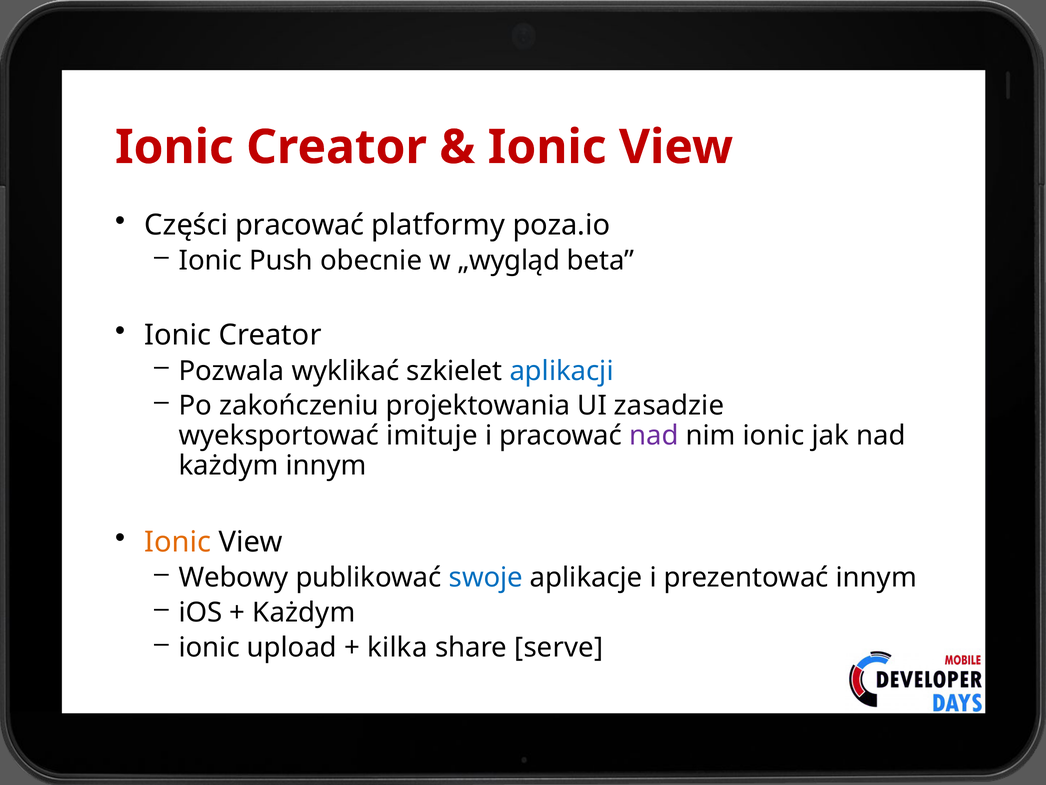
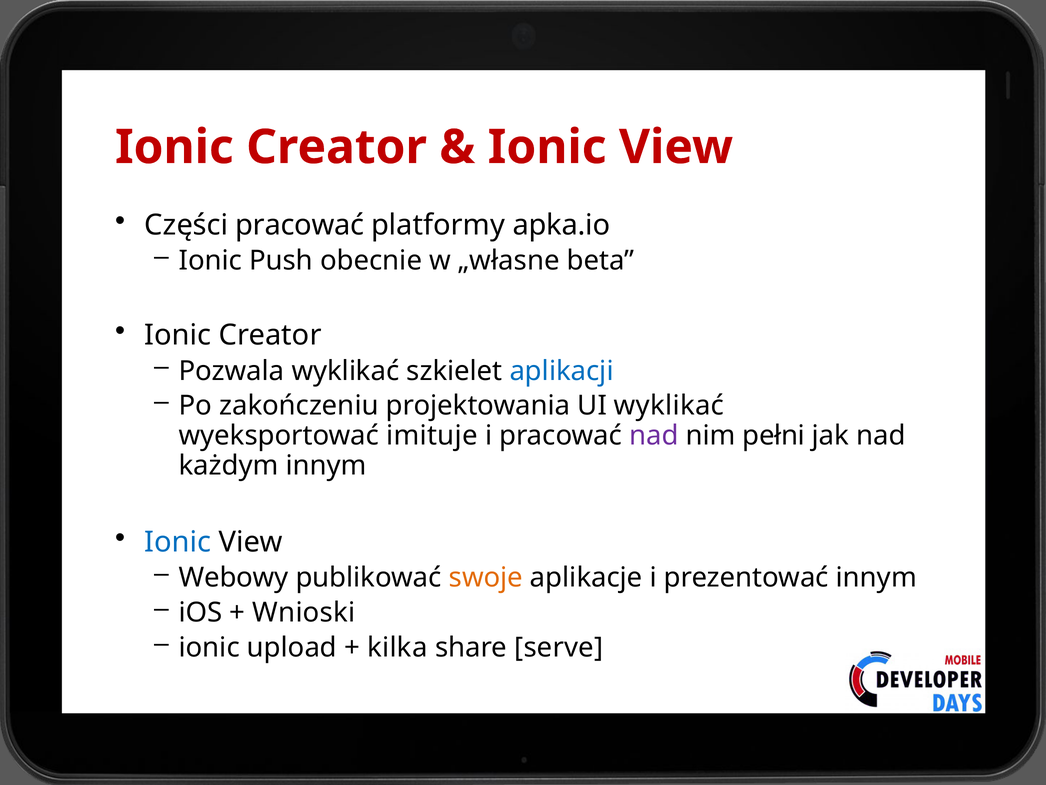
poza.io: poza.io -> apka.io (561, 225)
„wygląd: „wygląd -> „własne (509, 261)
UI zasadzie: zasadzie -> wyklikać (669, 406)
nim ionic: ionic -> pełni (774, 435)
Ionic colour: orange -> blue (178, 542)
swoje colour: blue -> orange (486, 577)
Każdym: Każdym -> Wnioski (304, 612)
